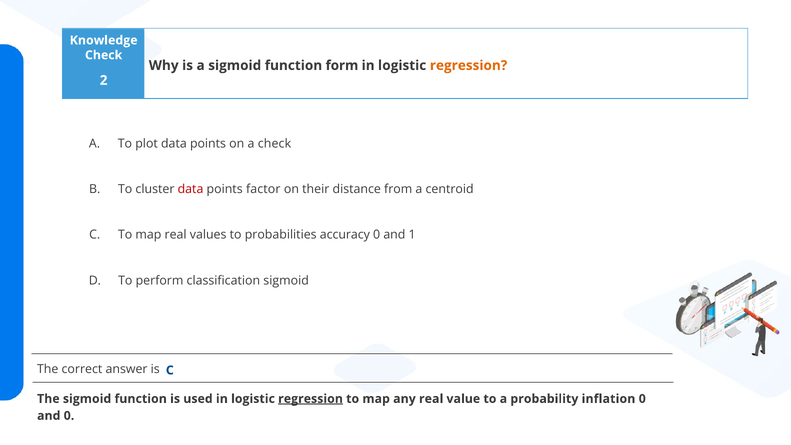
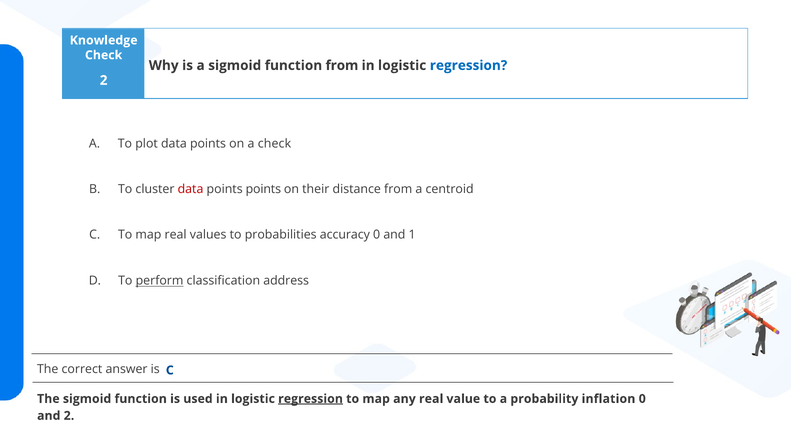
function form: form -> from (342, 65)
regression colour: orange -> blue (469, 65)
points factor: factor -> points (263, 189)
perform underline: none -> present (160, 281)
classification sigmoid: sigmoid -> address (286, 281)
and 0: 0 -> 2 (69, 416)
